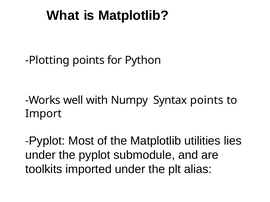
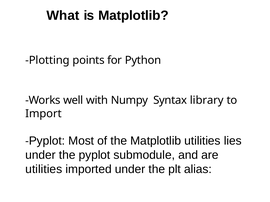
Syntax points: points -> library (207, 101)
toolkits: toolkits -> utilities (44, 170)
